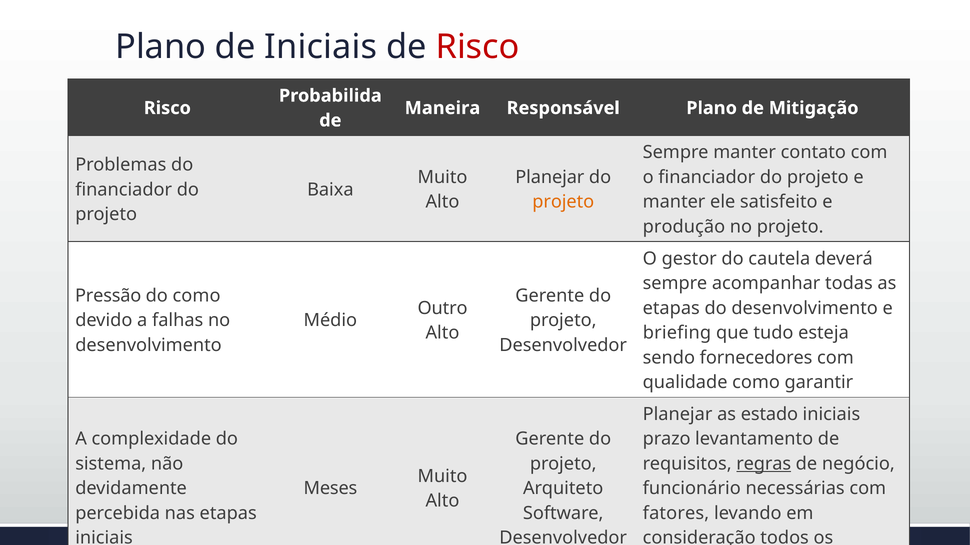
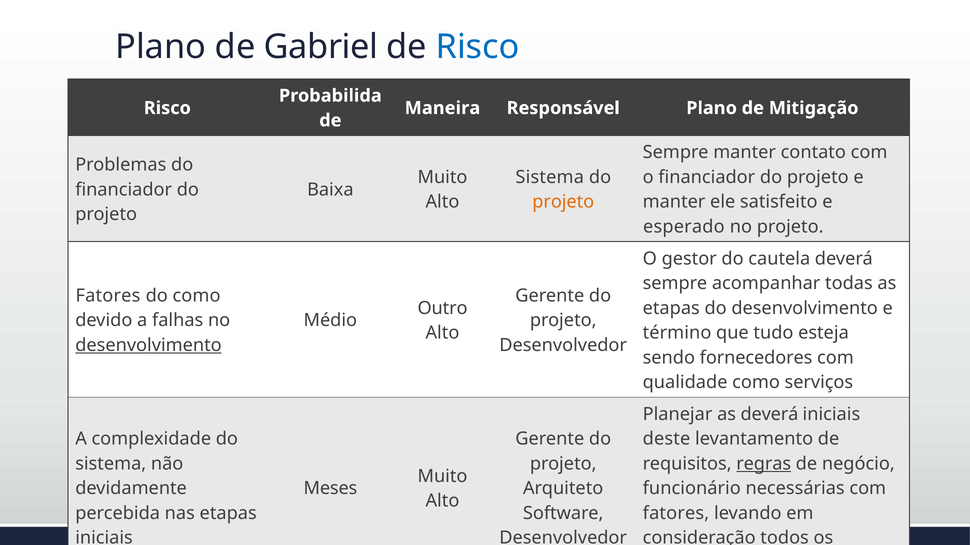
de Iniciais: Iniciais -> Gabriel (321, 47)
Risco colour: red -> blue (478, 47)
Planejar: Planejar -> Sistema (550, 177)
produção: produção -> esperado (684, 227)
Pressão: Pressão -> Fatores (108, 296)
briefing: briefing -> término (677, 333)
desenvolvimento underline: none -> present (149, 346)
garantir: garantir -> serviços (819, 383)
as estado: estado -> deverá (769, 415)
prazo: prazo -> deste (667, 439)
